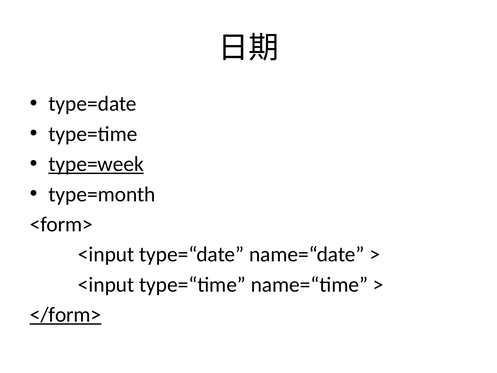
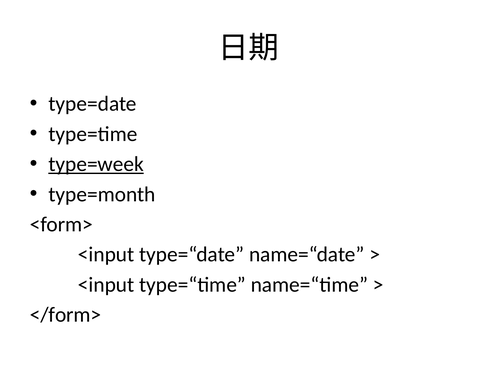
</form> underline: present -> none (66, 315)
